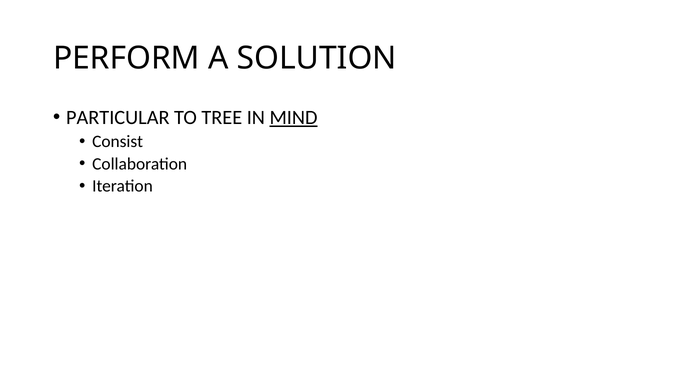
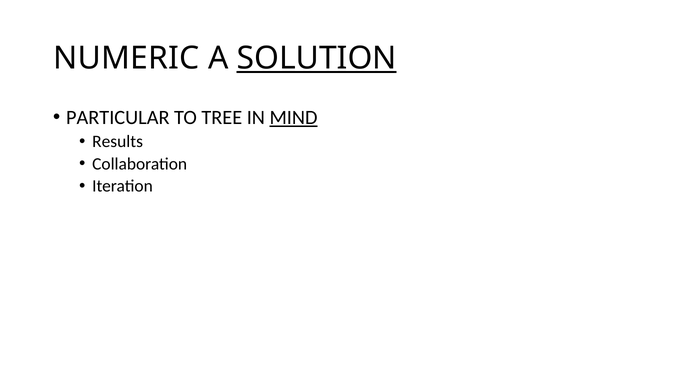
PERFORM: PERFORM -> NUMERIC (126, 58)
SOLUTION underline: none -> present (317, 58)
Consist: Consist -> Results (118, 142)
